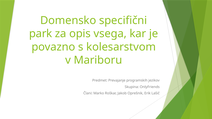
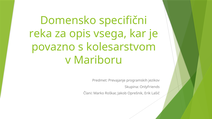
park: park -> reka (41, 34)
